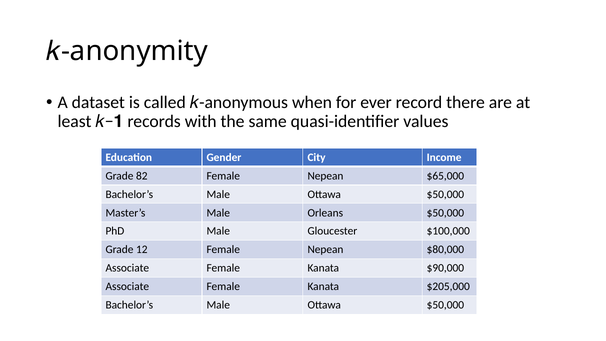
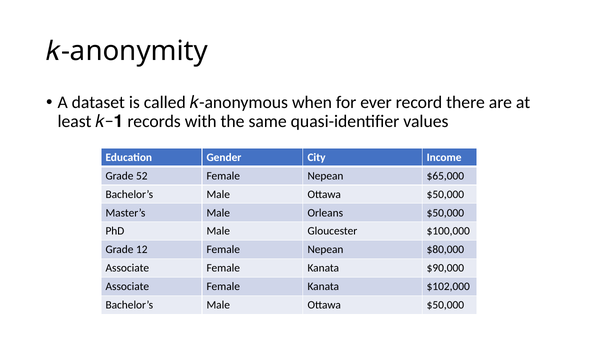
82: 82 -> 52 (142, 176)
$205,000: $205,000 -> $102,000 (448, 286)
